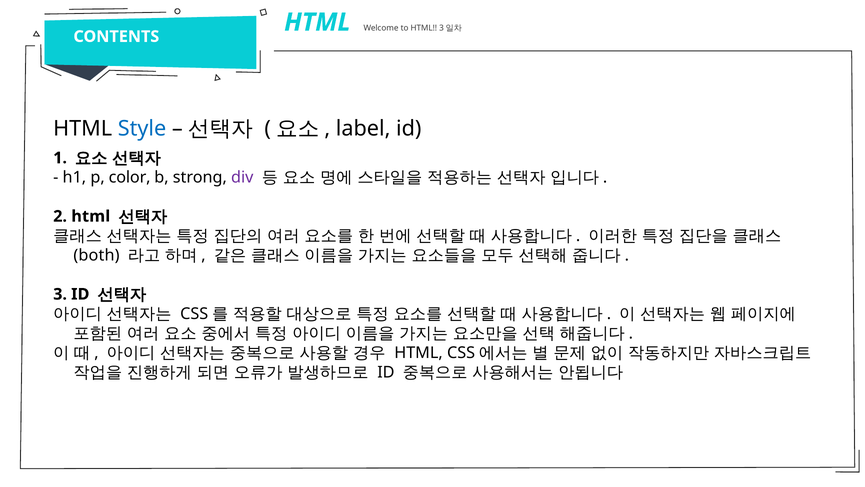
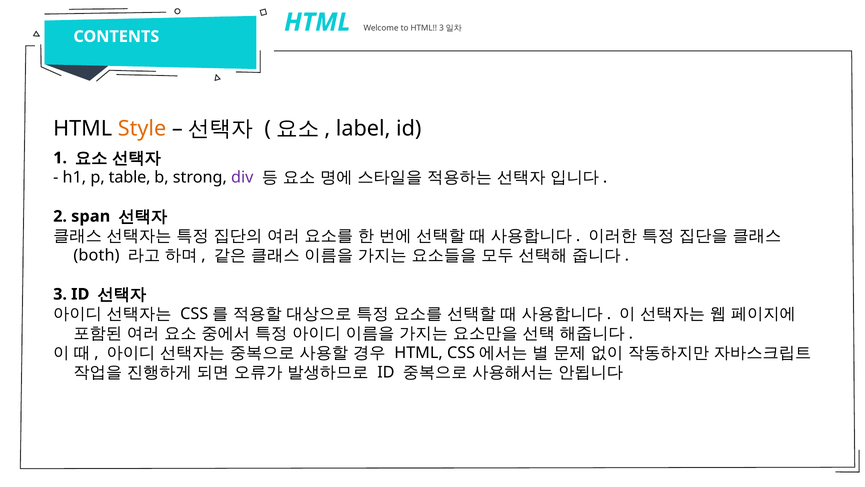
Style colour: blue -> orange (142, 129)
color: color -> table (130, 177)
2 html: html -> span (91, 216)
